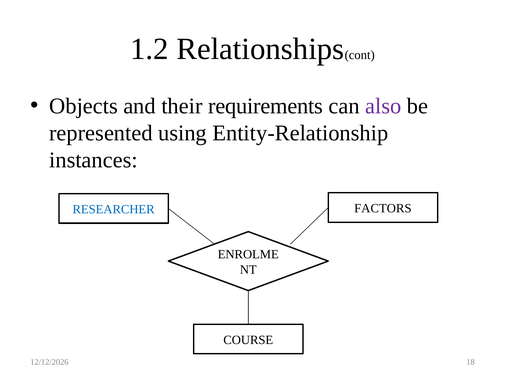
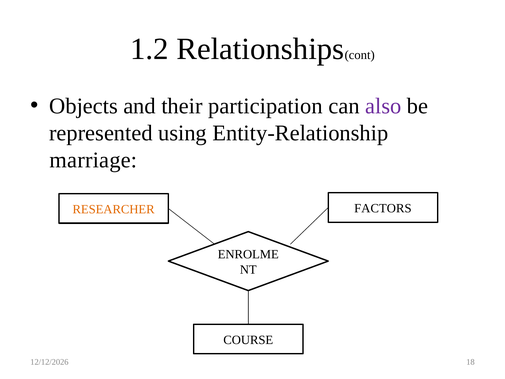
requirements: requirements -> participation (265, 106)
instances: instances -> marriage (93, 160)
RESEARCHER colour: blue -> orange (114, 209)
